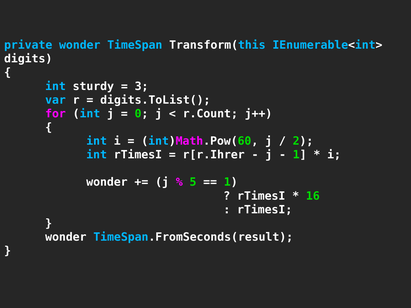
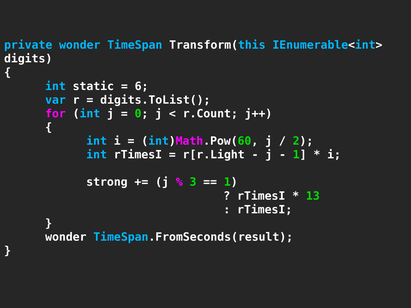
sturdy: sturdy -> static (93, 86)
3: 3 -> 6 (142, 86)
r[r.Ihrer: r[r.Ihrer -> r[r.Light (214, 155)
wonder: wonder -> strong (107, 182)
5: 5 -> 3 (193, 182)
16: 16 -> 13 (313, 196)
